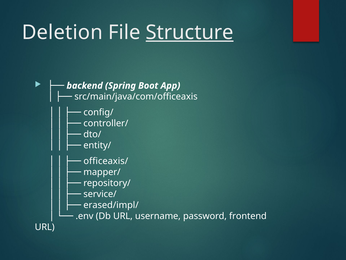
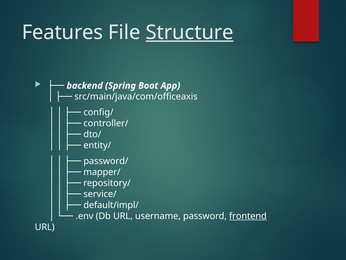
Deletion: Deletion -> Features (62, 32)
officeaxis/: officeaxis/ -> password/ (106, 161)
erased/impl/: erased/impl/ -> default/impl/ (111, 205)
frontend underline: none -> present (248, 216)
